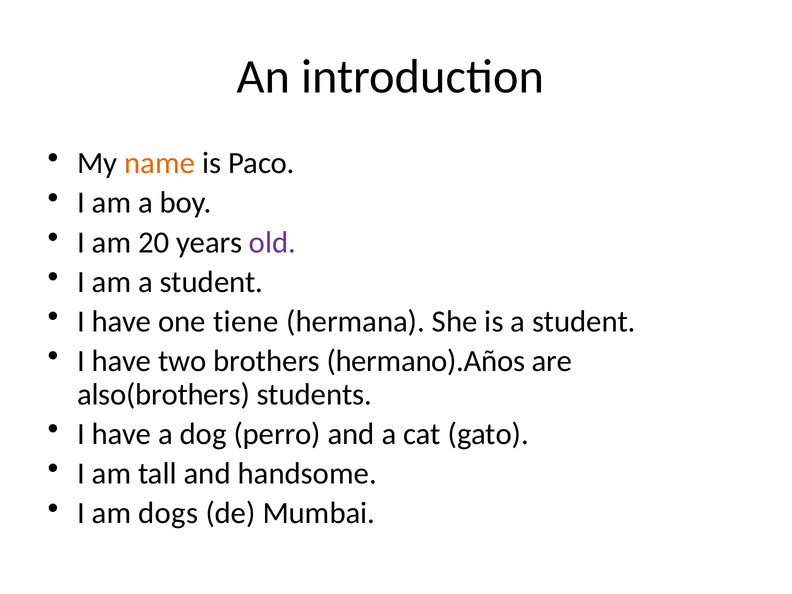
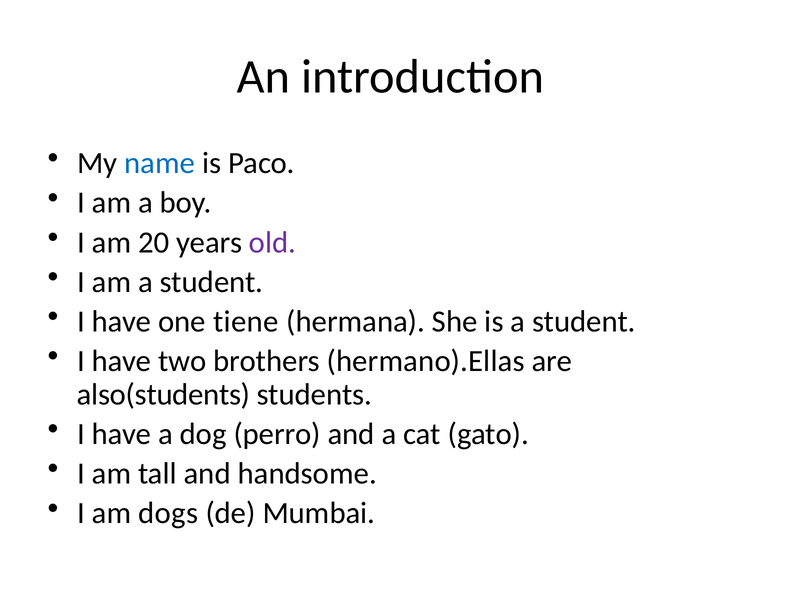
name colour: orange -> blue (160, 163)
hermano).Años: hermano).Años -> hermano).Ellas (426, 361)
also(brothers: also(brothers -> also(students (164, 394)
